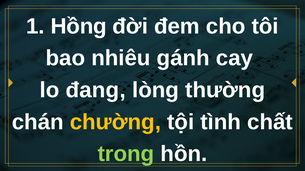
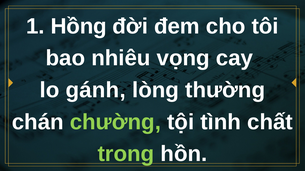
gánh: gánh -> vọng (183, 58)
đang: đang -> gánh (96, 90)
chường colour: yellow -> light green (115, 122)
